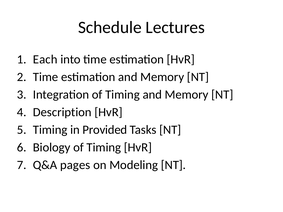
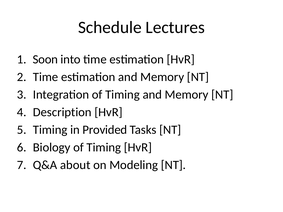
Each: Each -> Soon (45, 59)
pages: pages -> about (75, 165)
